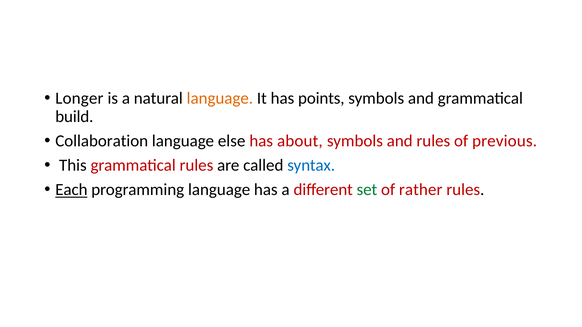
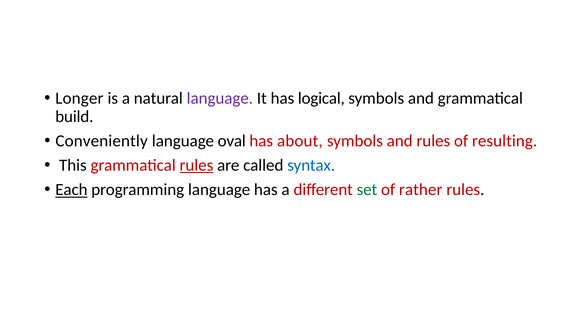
language colour: orange -> purple (220, 98)
points: points -> logical (321, 98)
Collaboration: Collaboration -> Conveniently (102, 141)
else: else -> oval (232, 141)
previous: previous -> resulting (505, 141)
rules underline: none -> present (196, 166)
